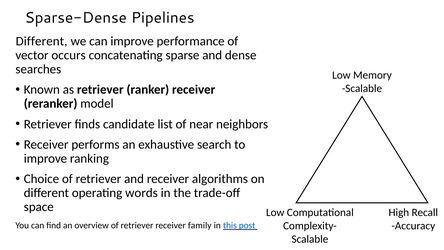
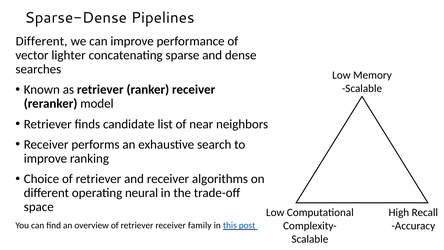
occurs: occurs -> lighter (69, 55)
words: words -> neural (142, 193)
